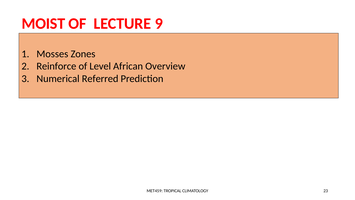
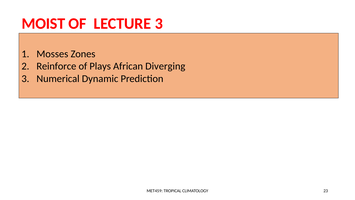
LECTURE 9: 9 -> 3 (159, 24)
Level: Level -> Plays (100, 66)
Overview: Overview -> Diverging (165, 66)
Referred: Referred -> Dynamic (100, 79)
